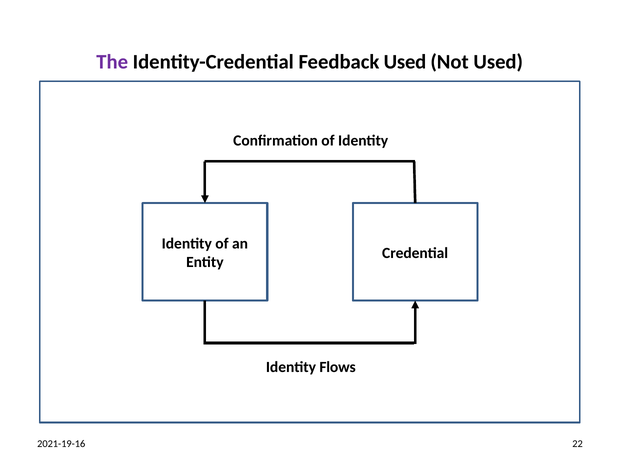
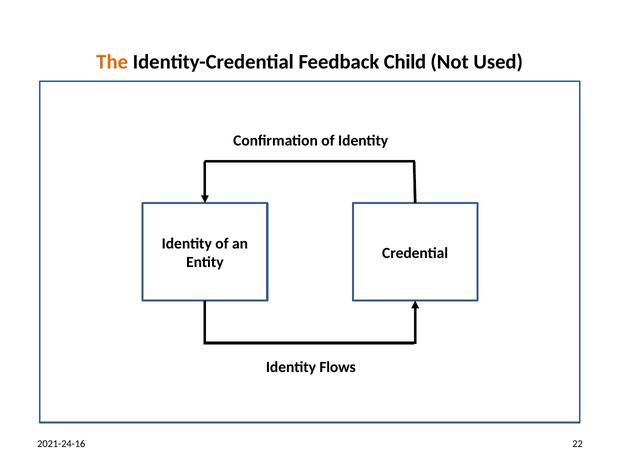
The colour: purple -> orange (112, 62)
Feedback Used: Used -> Child (405, 62)
2021-19-16: 2021-19-16 -> 2021-24-16 (61, 444)
